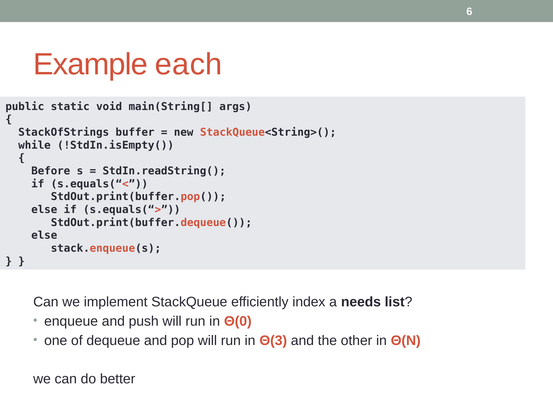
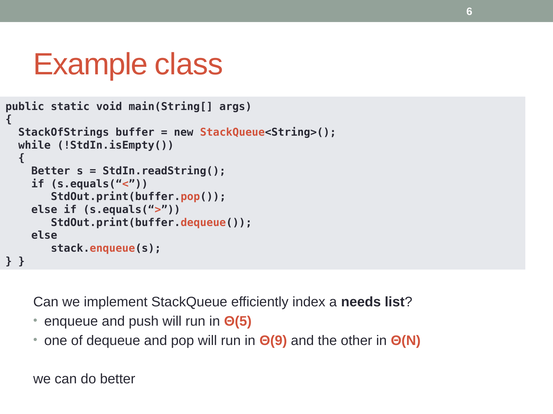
each: each -> class (189, 64)
Before: Before -> Better (51, 171)
Θ(0: Θ(0 -> Θ(5 (238, 322)
Θ(3: Θ(3 -> Θ(9 (273, 341)
